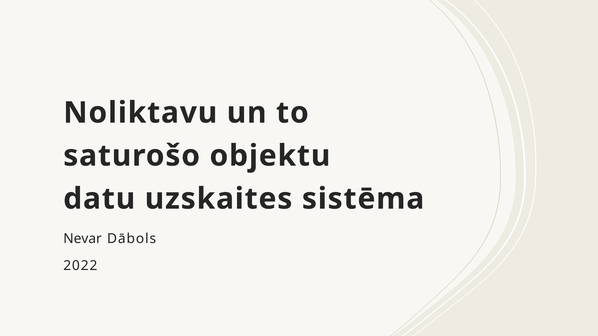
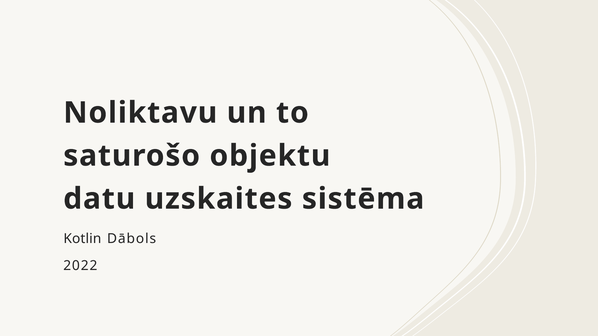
Nevar: Nevar -> Kotlin (82, 239)
